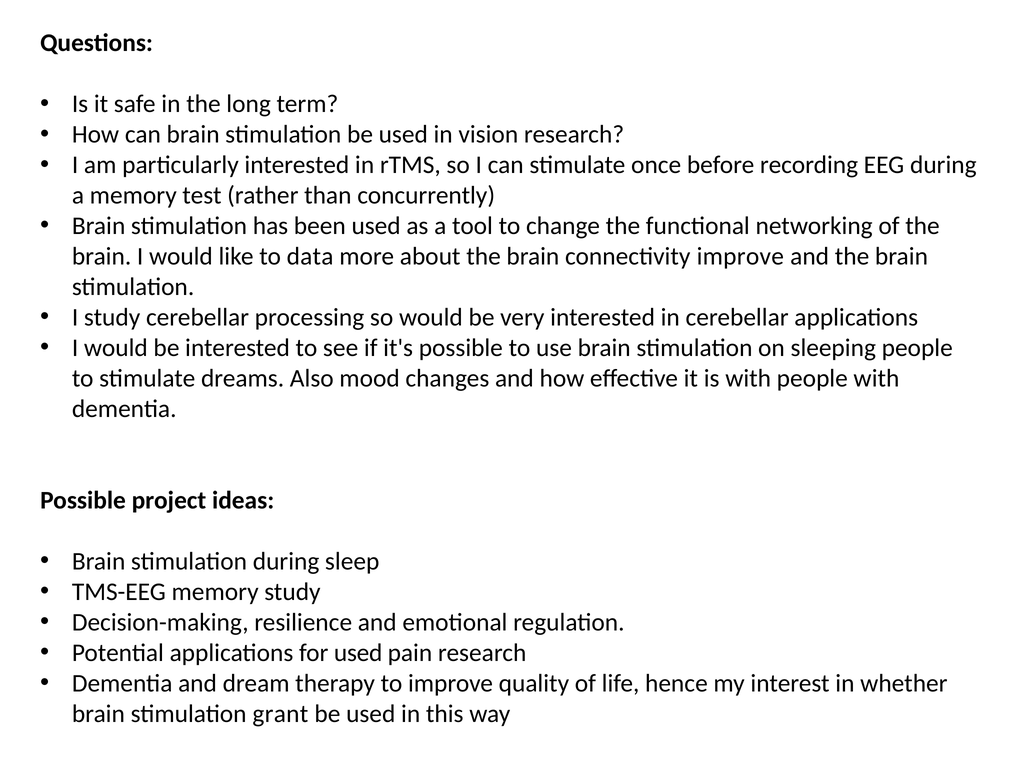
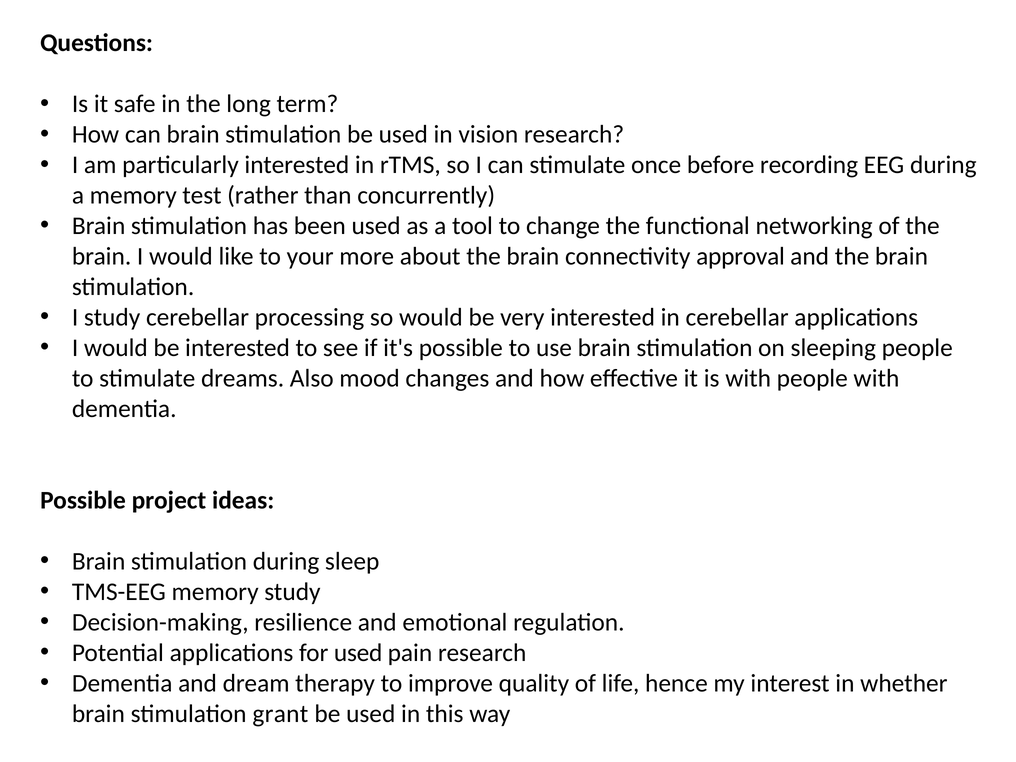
data: data -> your (310, 256)
connectivity improve: improve -> approval (741, 256)
